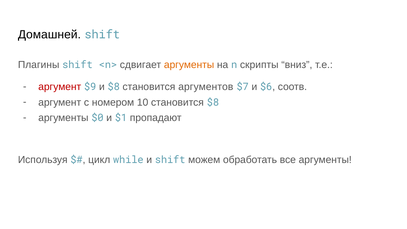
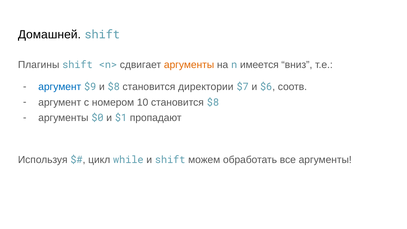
скрипты: скрипты -> имеется (259, 65)
аргумент colour: red -> blue (60, 87)
аргументов: аргументов -> директории (206, 87)
